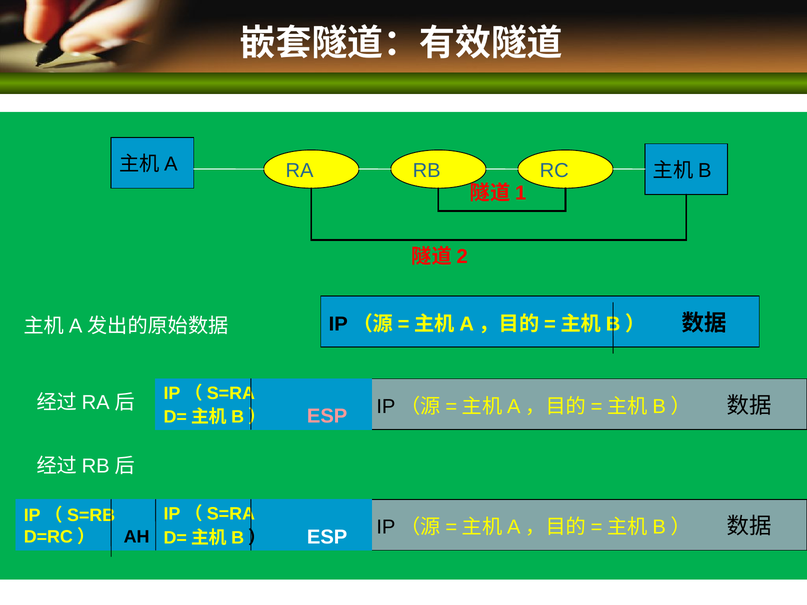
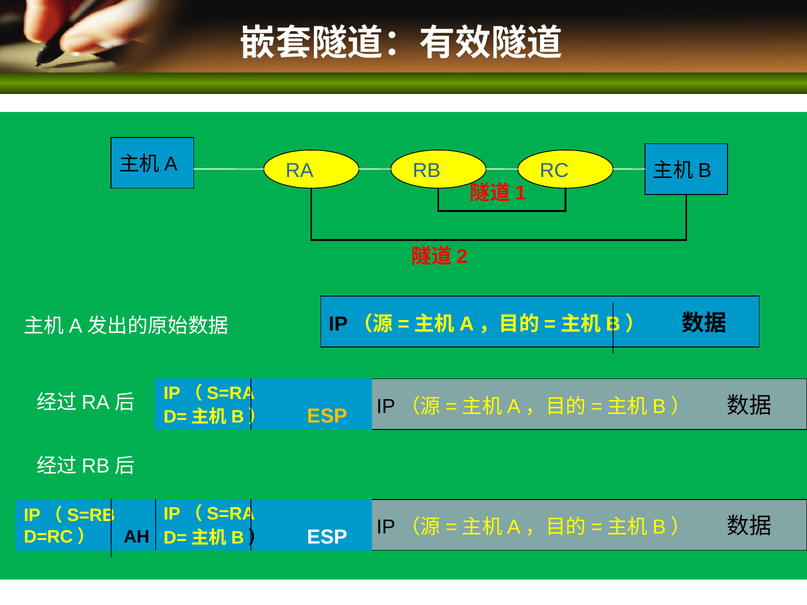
ESP colour: pink -> yellow (327, 416)
